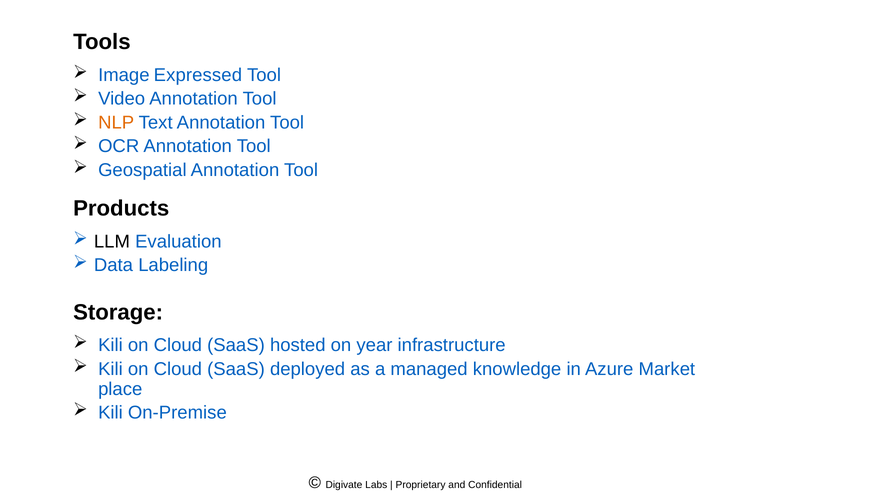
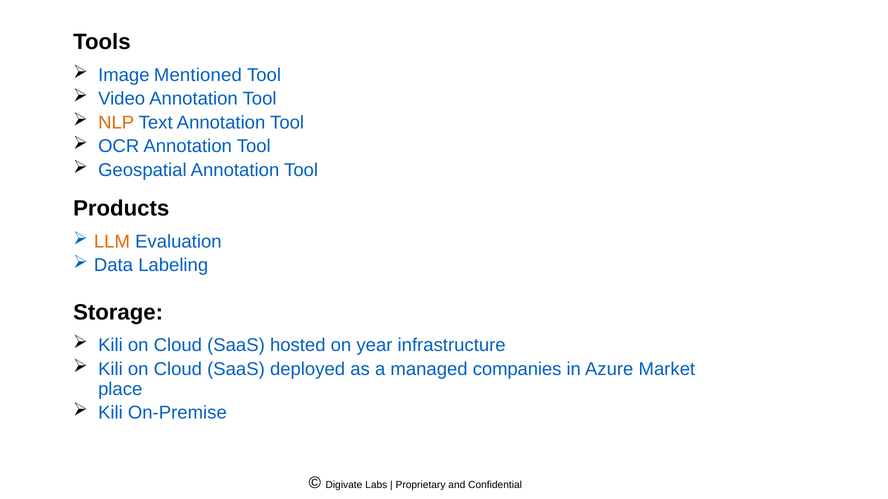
Expressed: Expressed -> Mentioned (198, 75)
LLM colour: black -> orange (112, 242)
knowledge: knowledge -> companies (517, 369)
